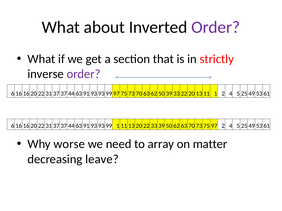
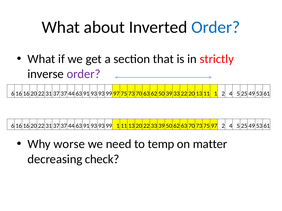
Order colour: purple -> blue (216, 27)
array: array -> temp (161, 144)
leave: leave -> check (102, 159)
